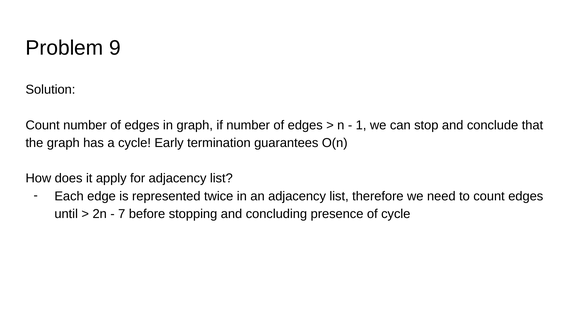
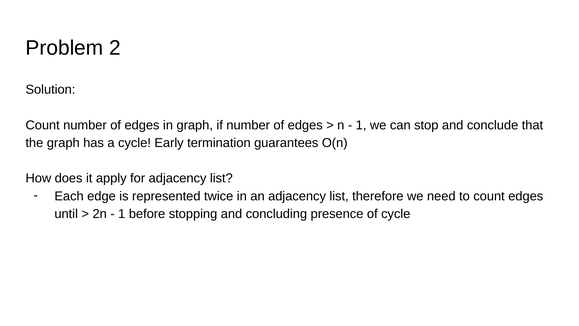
9: 9 -> 2 (115, 48)
7: 7 -> 1 (122, 214)
